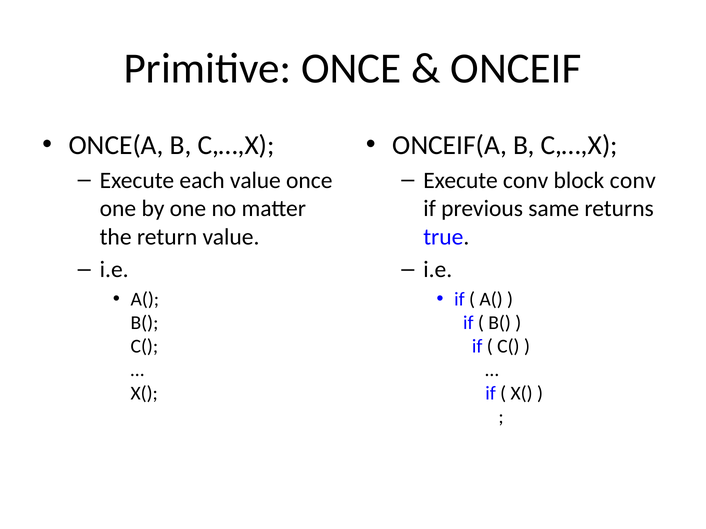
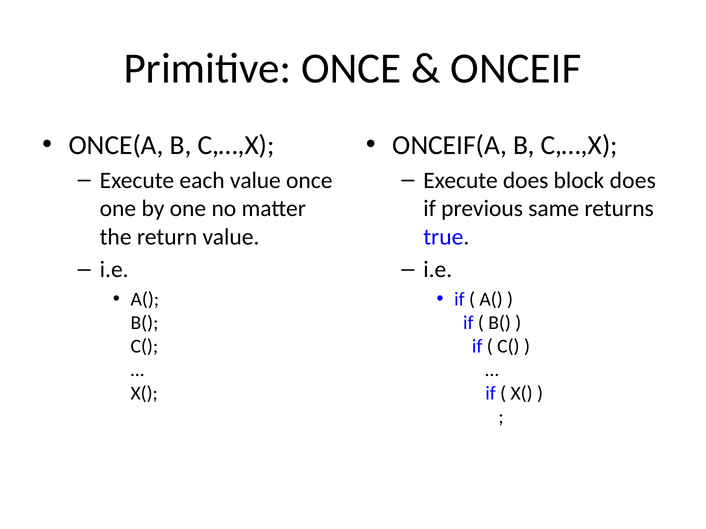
Execute conv: conv -> does (526, 181)
block conv: conv -> does (633, 181)
